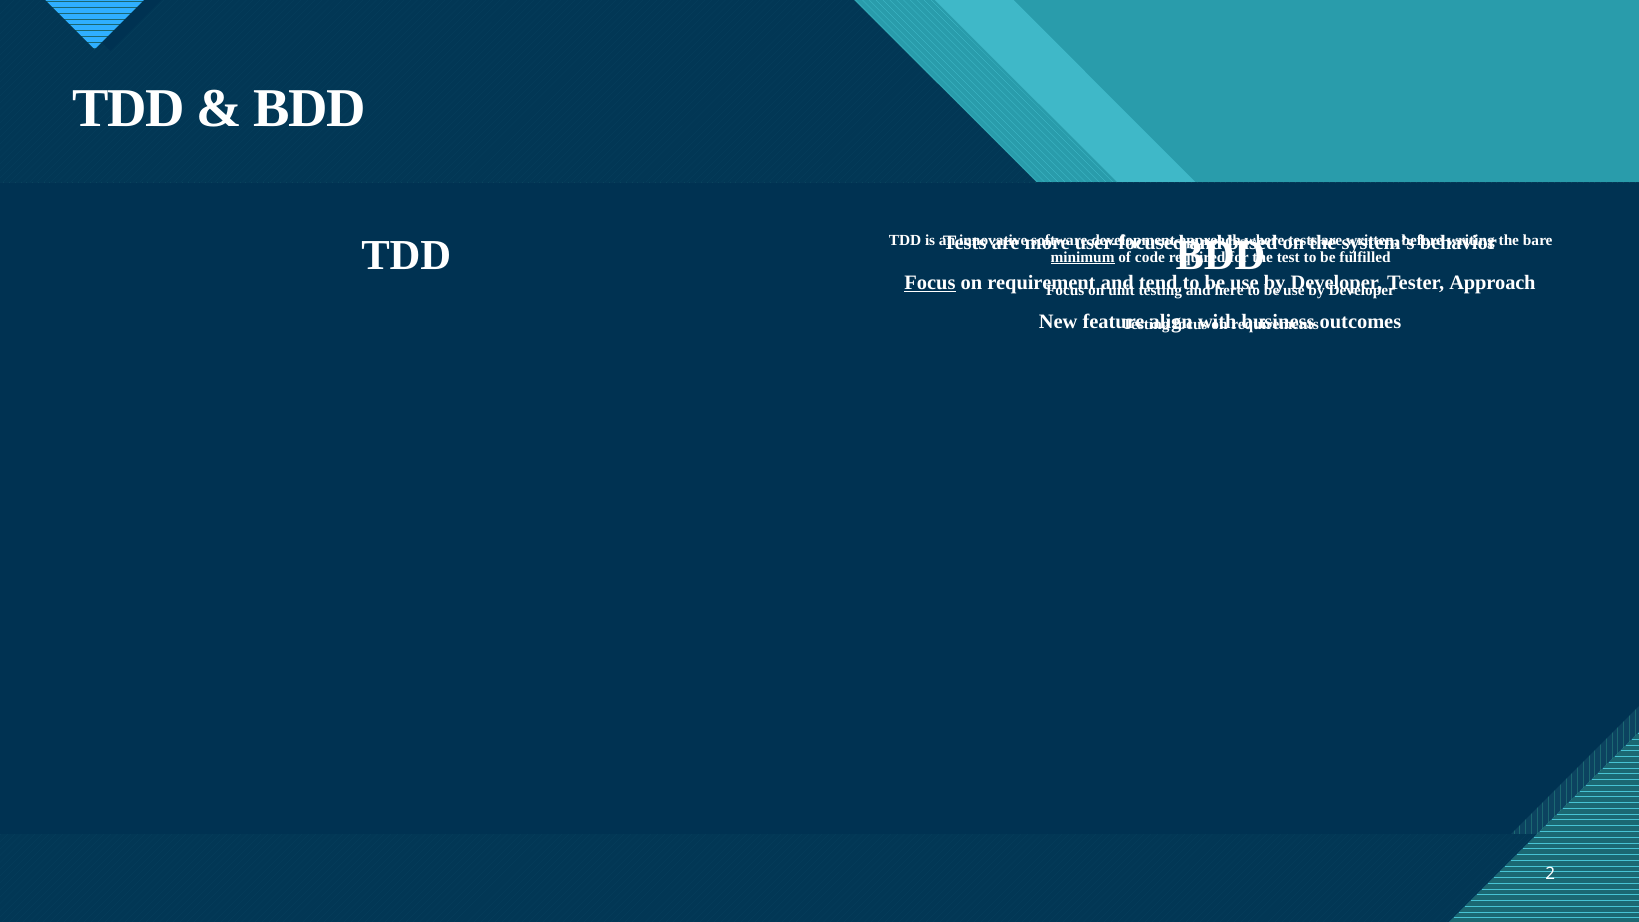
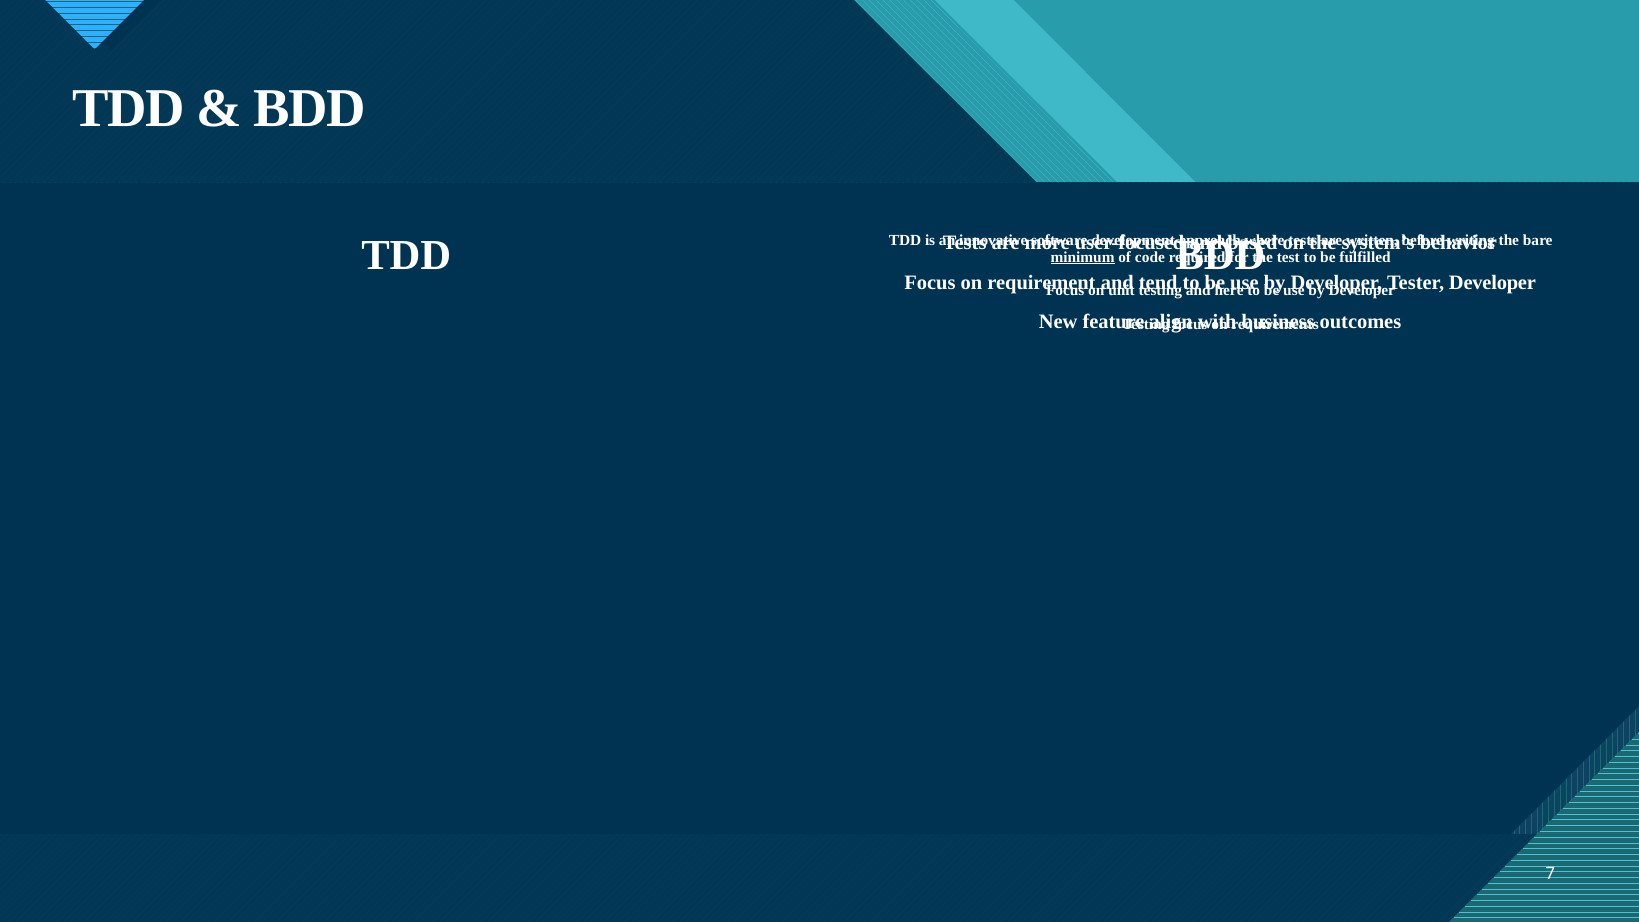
Focus underline: present -> none (930, 282)
Tester Approach: Approach -> Developer (1492, 282)
2: 2 -> 7 (1550, 873)
